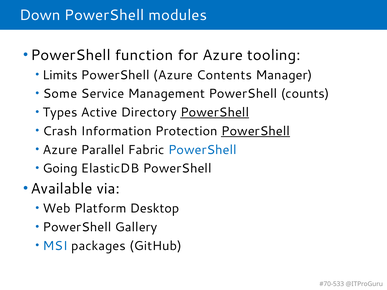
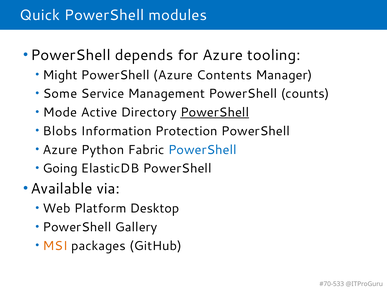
Down: Down -> Quick (40, 15)
function: function -> depends (144, 55)
Limits: Limits -> Might (60, 75)
Types: Types -> Mode (60, 112)
Crash: Crash -> Blobs (60, 131)
PowerShell underline: present -> none (256, 131)
Parallel: Parallel -> Python (103, 150)
MSI colour: blue -> orange (55, 246)
